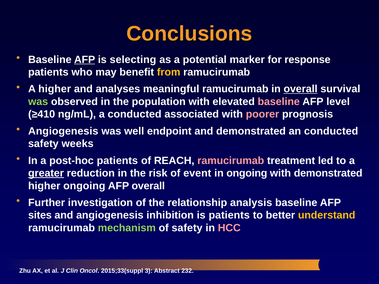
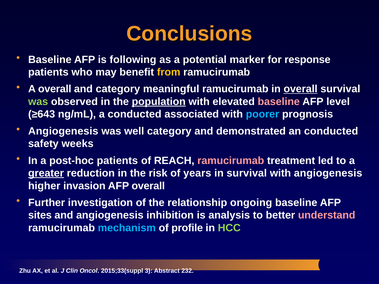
AFP underline: present -> none (85, 60)
selecting: selecting -> following (133, 60)
A higher: higher -> overall (55, 89)
and analyses: analyses -> category (118, 89)
population underline: none -> present (159, 102)
≥410: ≥410 -> ≥643 (42, 114)
poorer colour: pink -> light blue (263, 114)
well endpoint: endpoint -> category (169, 131)
event: event -> years (197, 173)
in ongoing: ongoing -> survival (247, 173)
with demonstrated: demonstrated -> angiogenesis (328, 173)
higher ongoing: ongoing -> invasion (84, 186)
analysis: analysis -> ongoing (251, 203)
is patients: patients -> analysis (229, 215)
understand colour: yellow -> pink (327, 215)
mechanism colour: light green -> light blue (127, 228)
of safety: safety -> profile (187, 228)
HCC colour: pink -> light green (229, 228)
